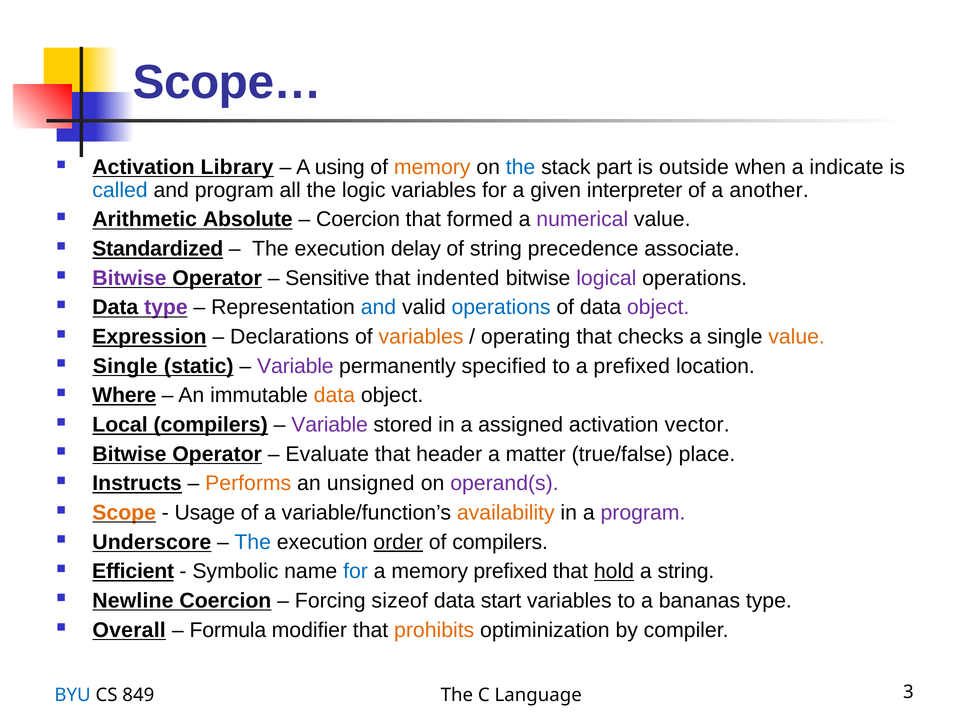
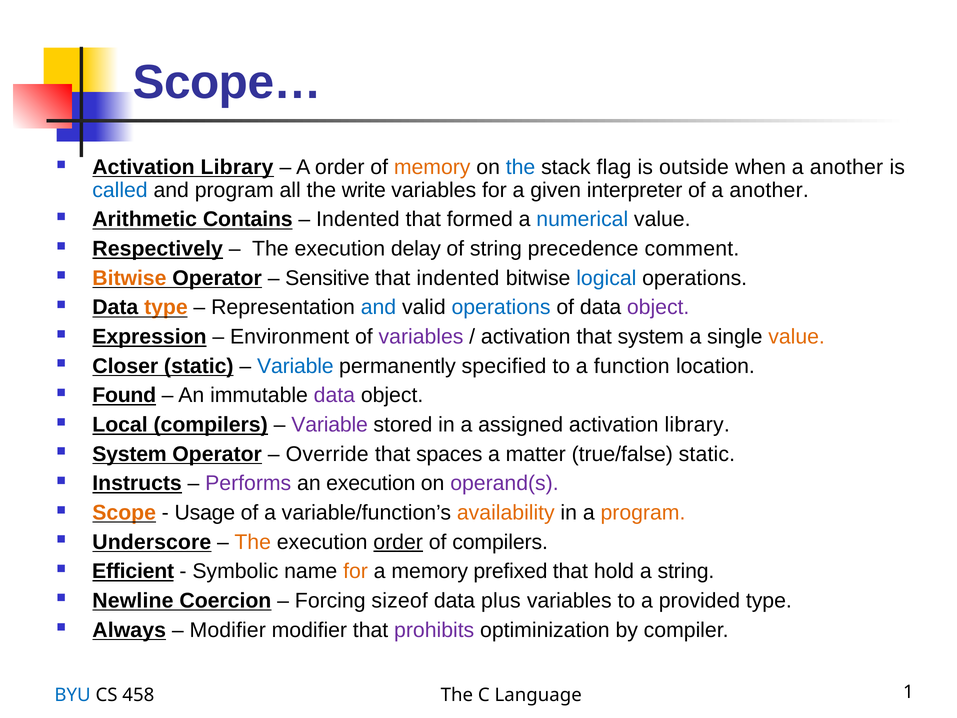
A using: using -> order (340, 167)
part: part -> flag (614, 167)
when a indicate: indicate -> another (847, 167)
logic: logic -> write (364, 190)
Absolute: Absolute -> Contains (248, 219)
Coercion: Coercion -> Indented (358, 219)
numerical colour: purple -> blue (582, 219)
Standardized: Standardized -> Respectively (158, 249)
associate: associate -> comment (692, 249)
Bitwise colour: purple -> orange (129, 278)
logical colour: purple -> blue (606, 278)
type colour: purple -> orange (166, 307)
Declarations: Declarations -> Environment (290, 337)
variables colour: orange -> purple (421, 337)
operating: operating -> activation (526, 337)
that checks: checks -> system (651, 337)
Single: Single -> Closer (125, 366)
Variable colour: purple -> blue (295, 366)
a prefixed: prefixed -> function (632, 366)
Where: Where -> Found (124, 395)
data colour: orange -> purple (334, 395)
vector: vector -> library (697, 425)
Bitwise: Bitwise -> System (130, 454)
Evaluate: Evaluate -> Override (327, 454)
header: header -> spaces (449, 454)
true/false place: place -> static (707, 454)
Performs colour: orange -> purple (248, 483)
an unsigned: unsigned -> execution (371, 483)
program colour: purple -> orange (643, 513)
The colour: blue -> orange (253, 542)
for colour: blue -> orange (356, 571)
hold underline: present -> none (614, 571)
start: start -> plus (501, 600)
bananas: bananas -> provided (699, 600)
Overall: Overall -> Always (129, 630)
Formula: Formula -> Modifier (228, 630)
prohibits colour: orange -> purple (434, 630)
849: 849 -> 458 (138, 695)
3: 3 -> 1 (908, 692)
